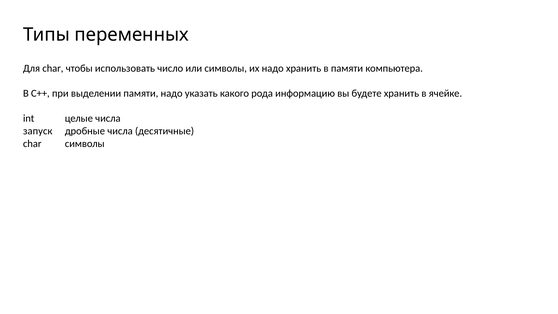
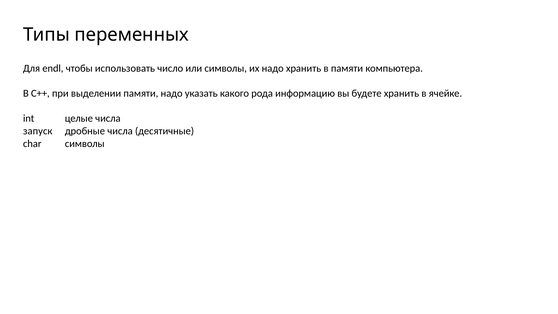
Для char: char -> endl (53, 68)
